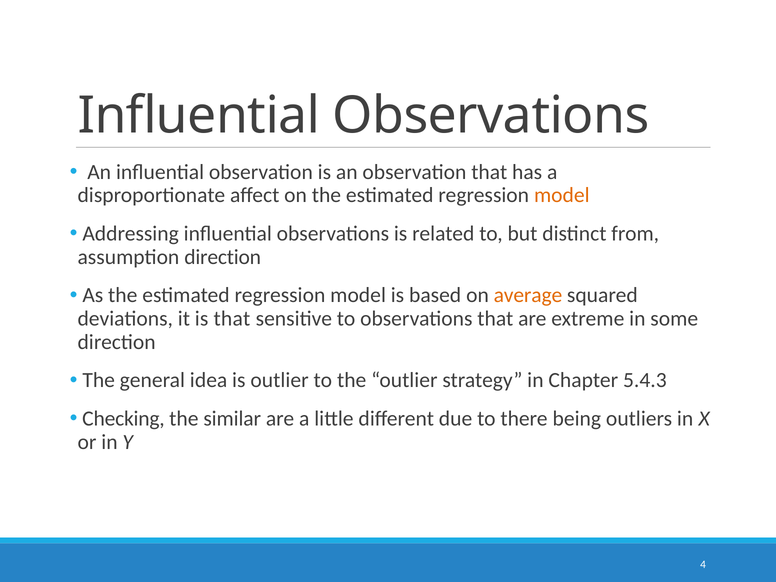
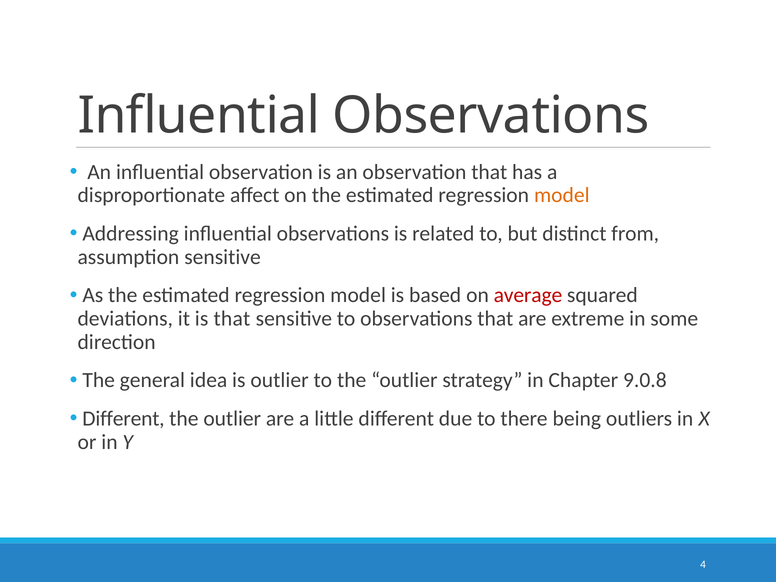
assumption direction: direction -> sensitive (223, 257)
average colour: orange -> red (528, 295)
5.4.3: 5.4.3 -> 9.0.8 (645, 380)
Checking: Checking -> Different (123, 419)
similar: similar -> outlier (232, 419)
